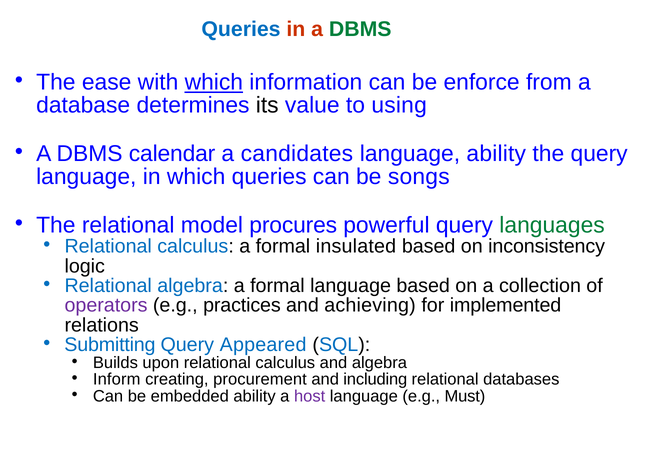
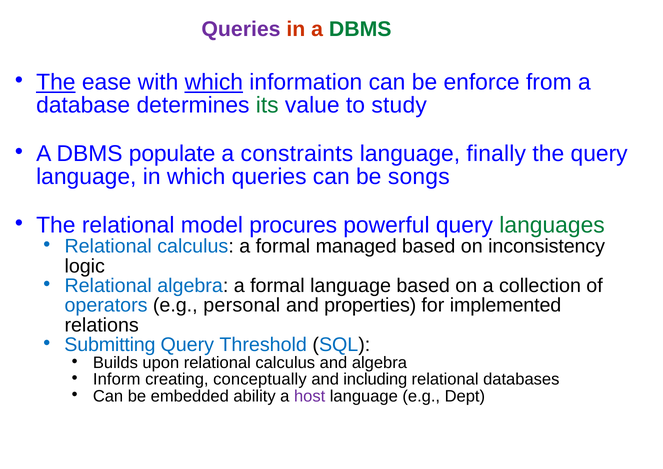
Queries colour: blue -> purple (241, 29)
The underline: none -> present (56, 82)
its colour: black -> green (267, 105)
using: using -> study (399, 105)
calendar: calendar -> populate (172, 154)
candidates: candidates -> constraints (297, 154)
language ability: ability -> finally (496, 154)
insulated: insulated -> managed (356, 246)
operators colour: purple -> blue (106, 305)
practices: practices -> personal (242, 305)
achieving: achieving -> properties (370, 305)
Appeared: Appeared -> Threshold (263, 345)
procurement: procurement -> conceptually (260, 379)
Must: Must -> Dept (465, 396)
